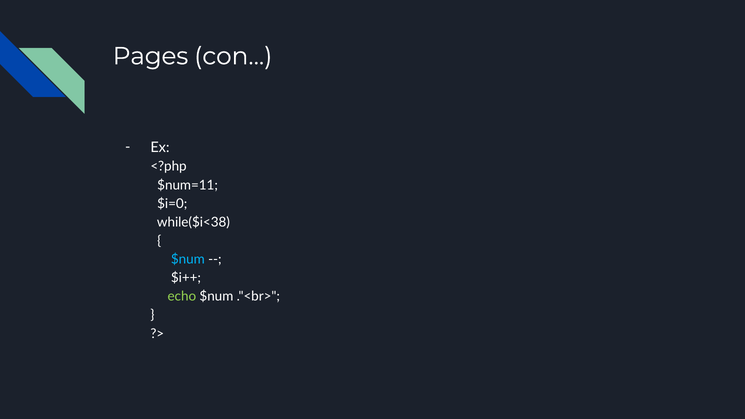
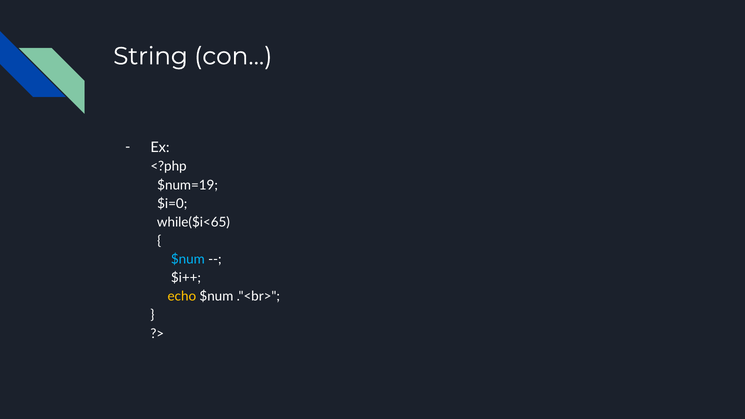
Pages: Pages -> String (150, 56)
$num=11: $num=11 -> $num=19 (188, 185)
while($i<38: while($i<38 -> while($i<65 (193, 222)
echo colour: light green -> yellow (182, 297)
